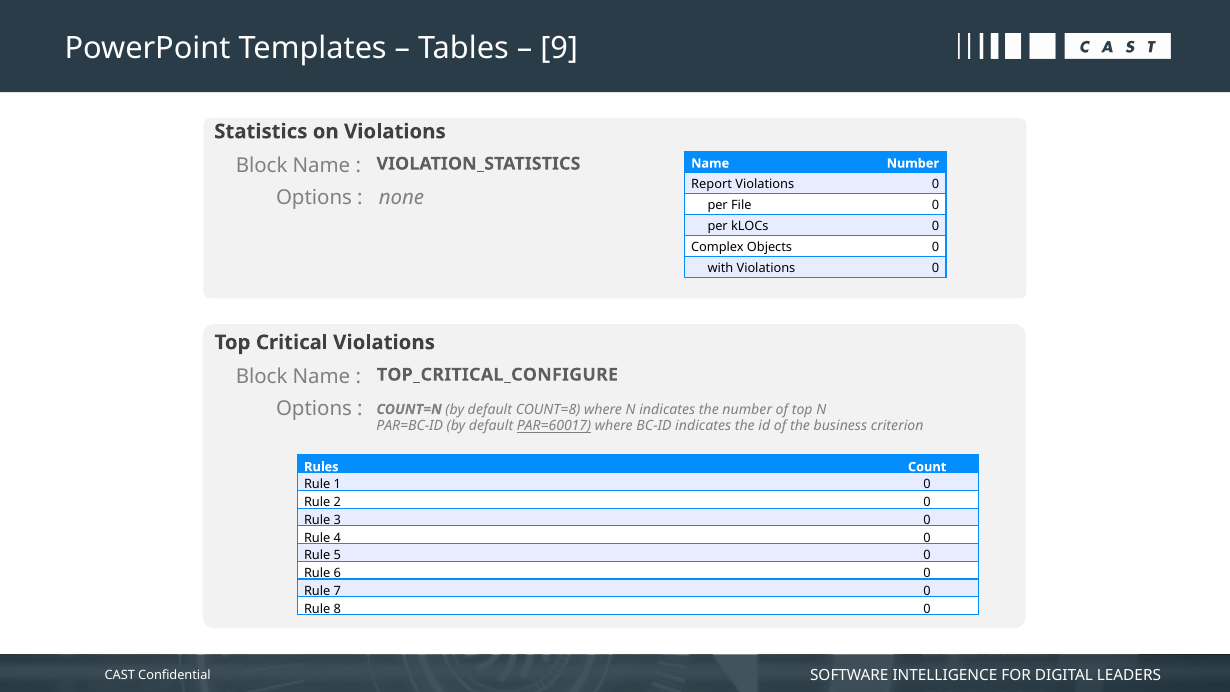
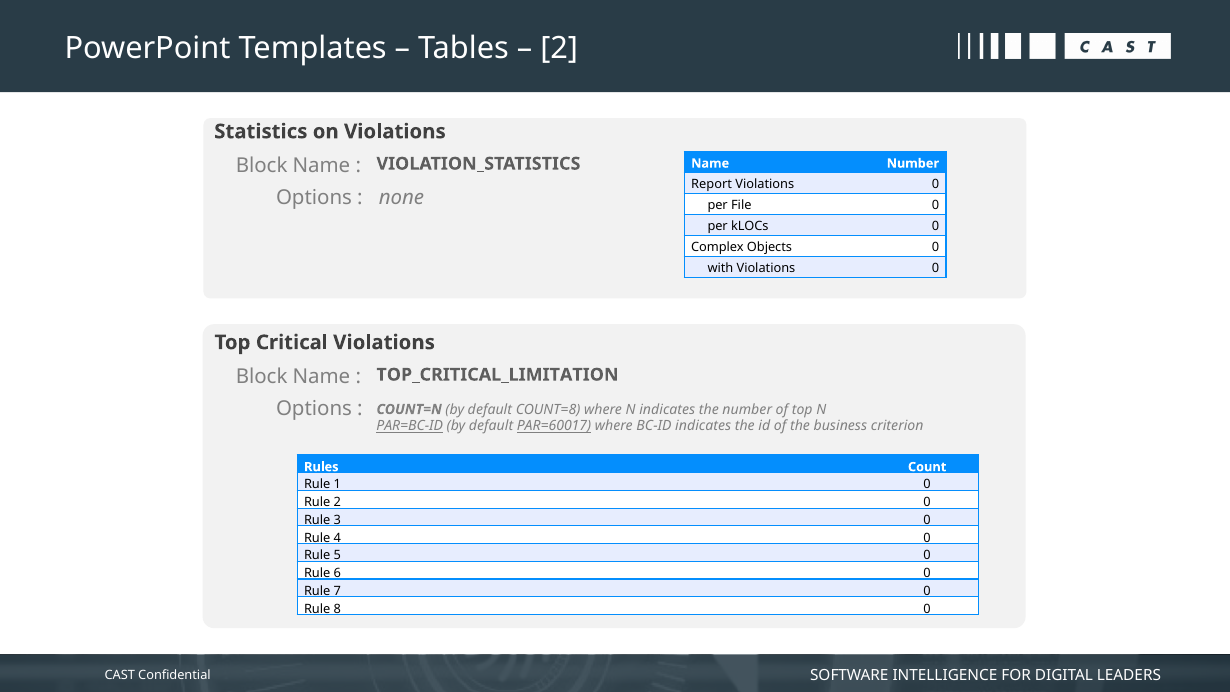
9: 9 -> 2 (559, 48)
TOP_CRITICAL_CONFIGURE: TOP_CRITICAL_CONFIGURE -> TOP_CRITICAL_LIMITATION (497, 375)
PAR=BC-ID underline: none -> present (410, 426)
